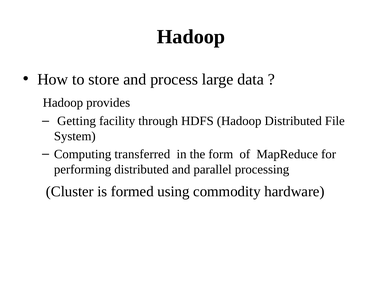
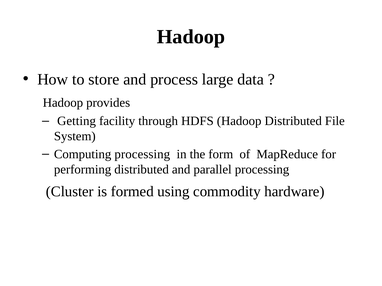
Computing transferred: transferred -> processing (142, 154)
